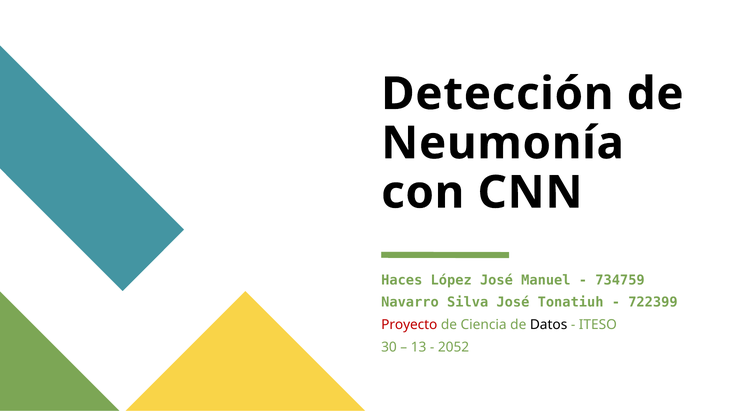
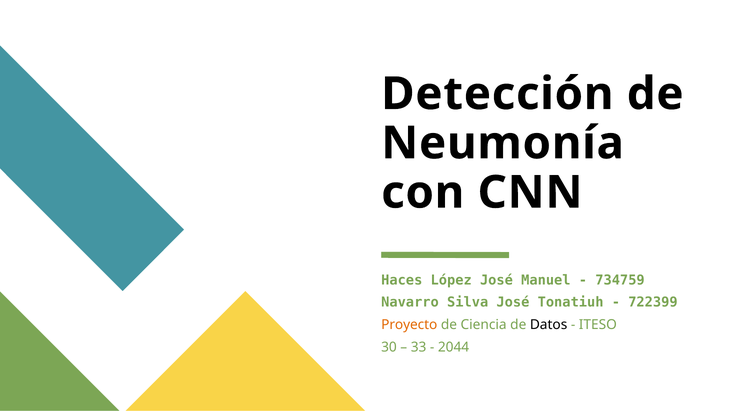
Proyecto colour: red -> orange (409, 325)
13: 13 -> 33 (419, 347)
2052: 2052 -> 2044 (454, 347)
